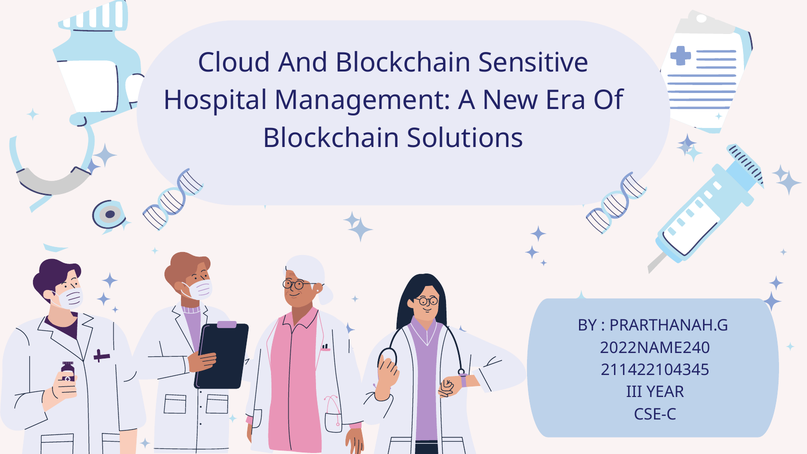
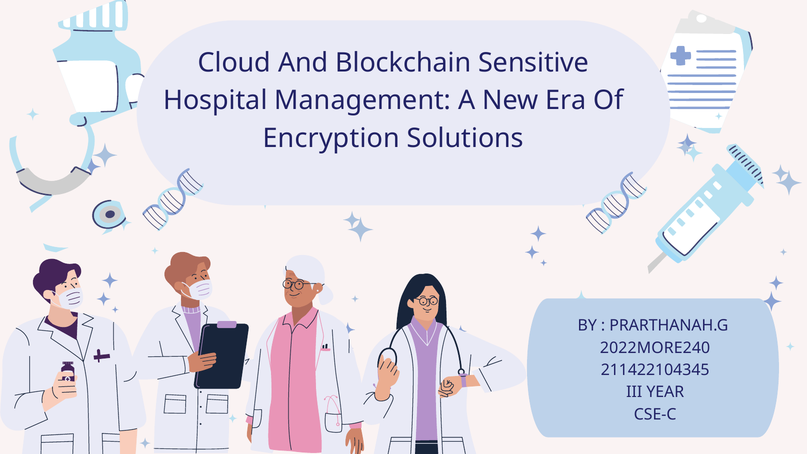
Blockchain: Blockchain -> Encryption (331, 138)
2022NAME240: 2022NAME240 -> 2022MORE240 (655, 348)
